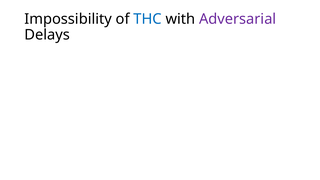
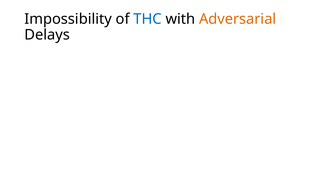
Adversarial colour: purple -> orange (238, 19)
